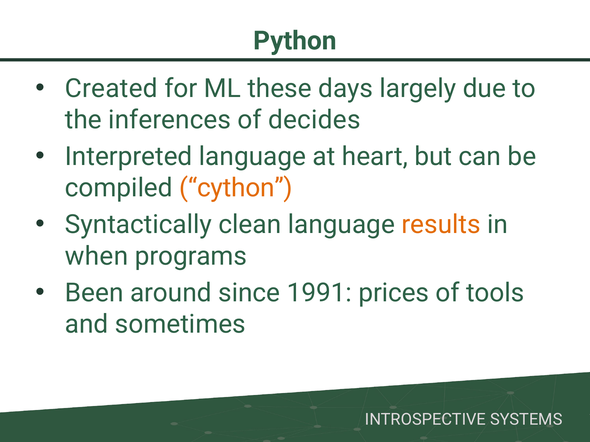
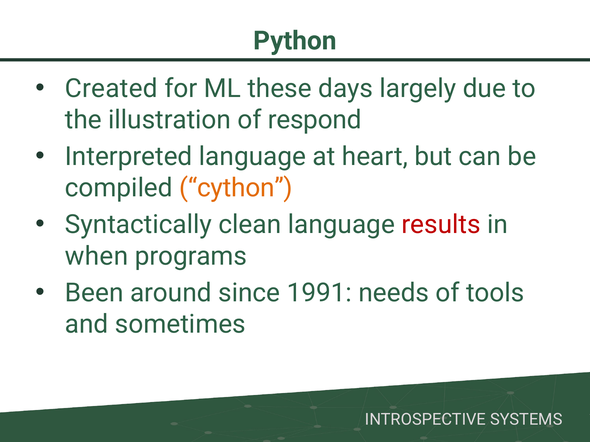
inferences: inferences -> illustration (170, 120)
decides: decides -> respond (315, 120)
results colour: orange -> red (441, 225)
prices: prices -> needs (394, 293)
